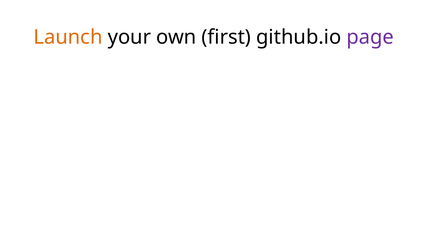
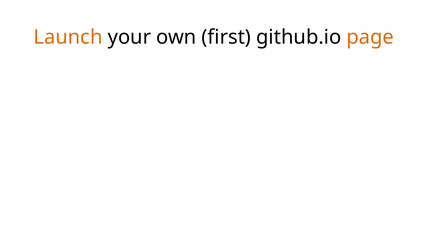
page colour: purple -> orange (370, 37)
